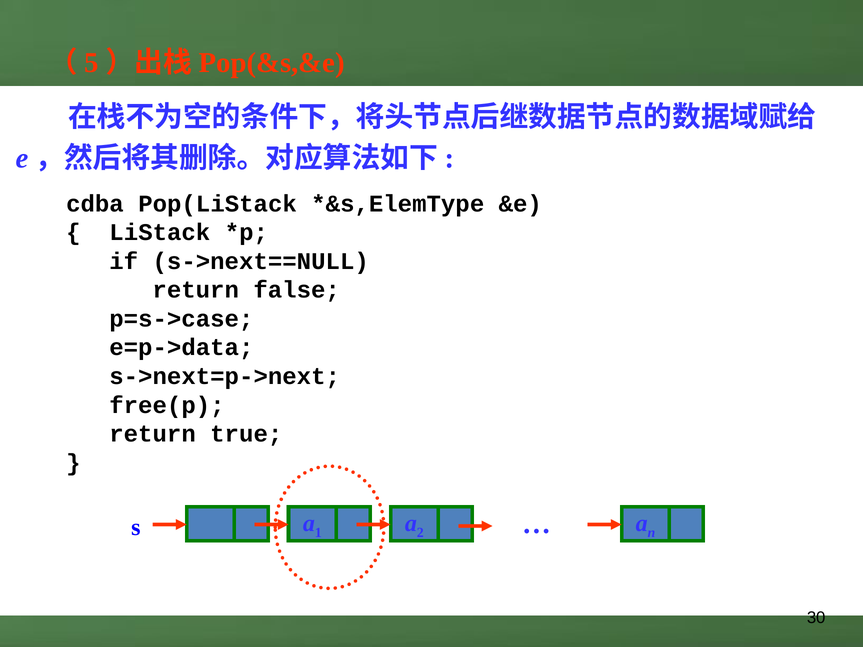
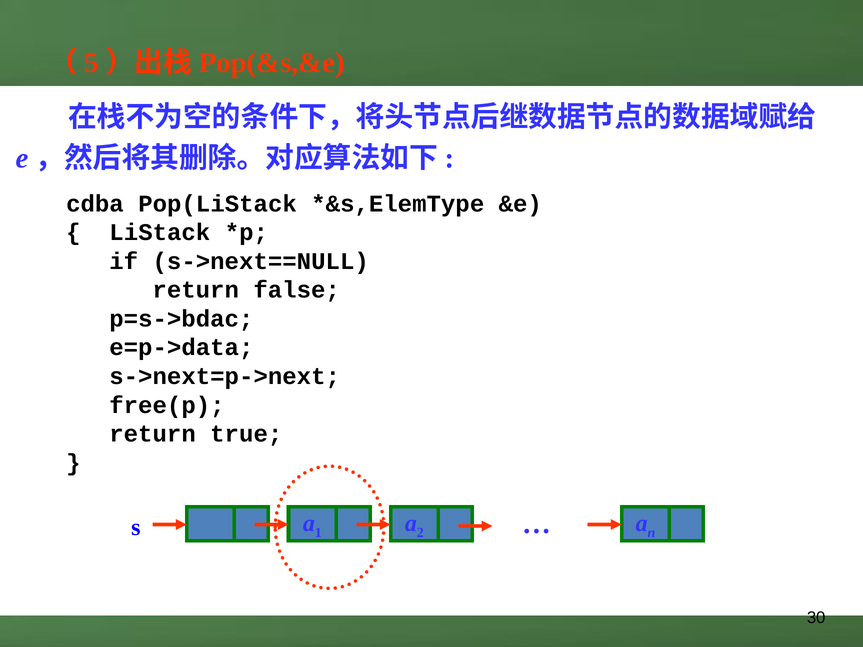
p=s->case: p=s->case -> p=s->bdac (181, 319)
